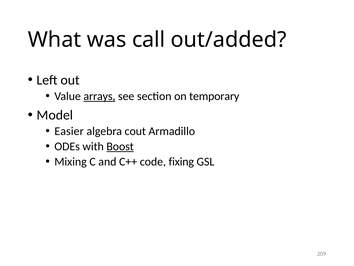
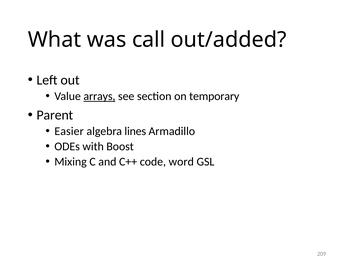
Model: Model -> Parent (55, 115)
cout: cout -> lines (135, 131)
Boost underline: present -> none (120, 146)
fixing: fixing -> word (181, 161)
